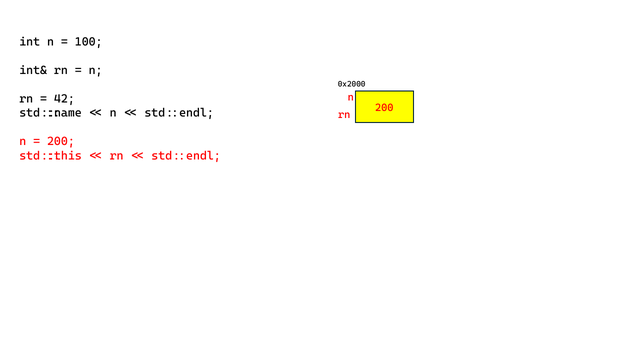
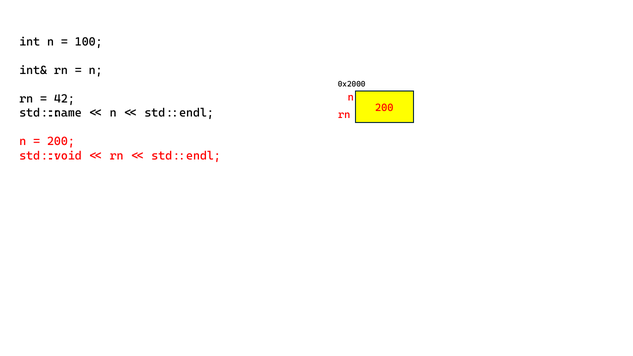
std::this: std::this -> std::void (51, 156)
